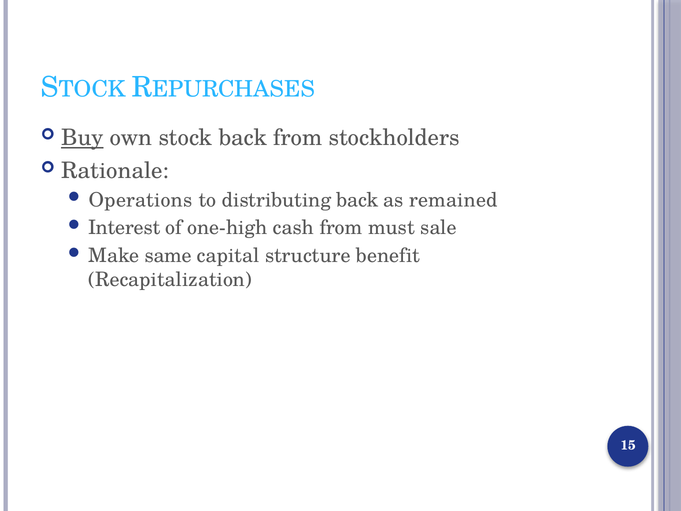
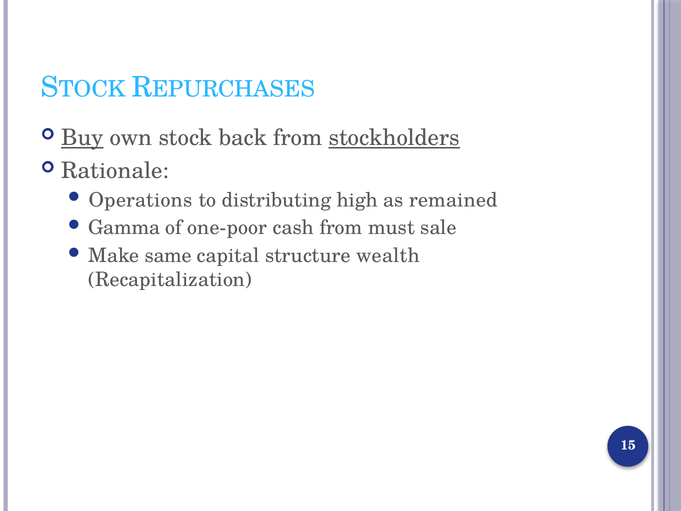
stockholders underline: none -> present (394, 138)
distributing back: back -> high (357, 200)
Interest: Interest -> Gamma (124, 228)
one-high: one-high -> one-poor (227, 228)
benefit: benefit -> wealth (388, 256)
